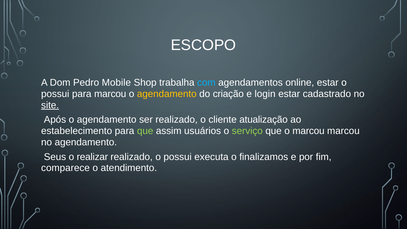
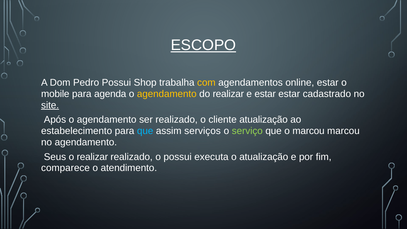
ESCOPO underline: none -> present (203, 45)
Pedro Mobile: Mobile -> Possui (116, 83)
com colour: light blue -> yellow (206, 83)
possui: possui -> mobile (55, 94)
para marcou: marcou -> agenda (110, 94)
do criação: criação -> realizar (228, 94)
e login: login -> estar (265, 94)
que colour: light green -> light blue (145, 131)
usuários: usuários -> serviços (203, 131)
o finalizamos: finalizamos -> atualização (264, 157)
